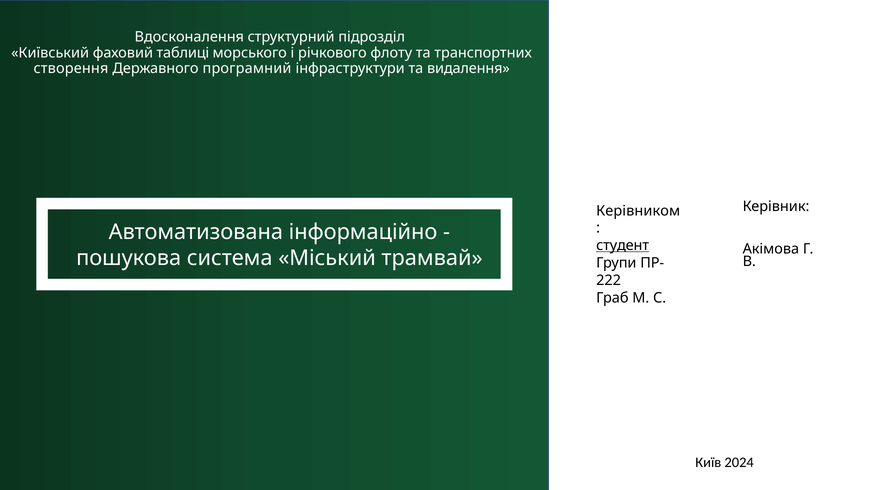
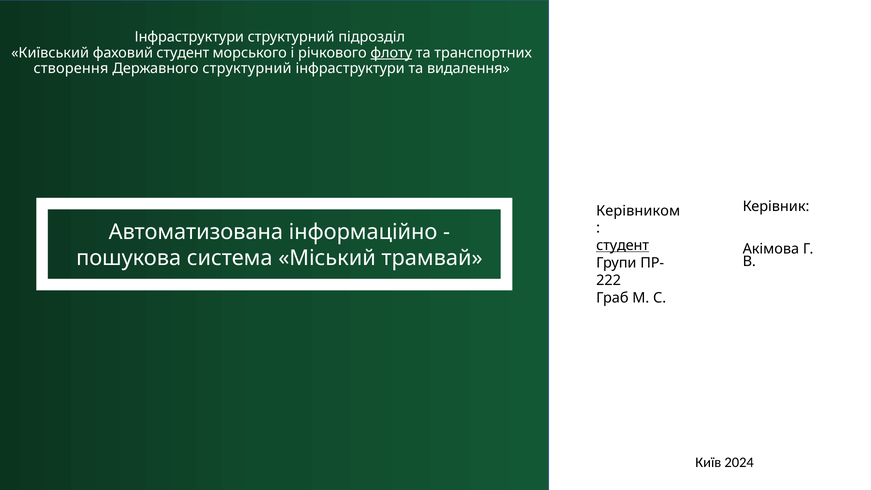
Вдосконалення: Вдосконалення -> Інфраструктури (189, 37)
фаховий таблиці: таблиці -> студент (183, 53)
флоту underline: none -> present (391, 53)
Державного програмний: програмний -> структурний (247, 68)
